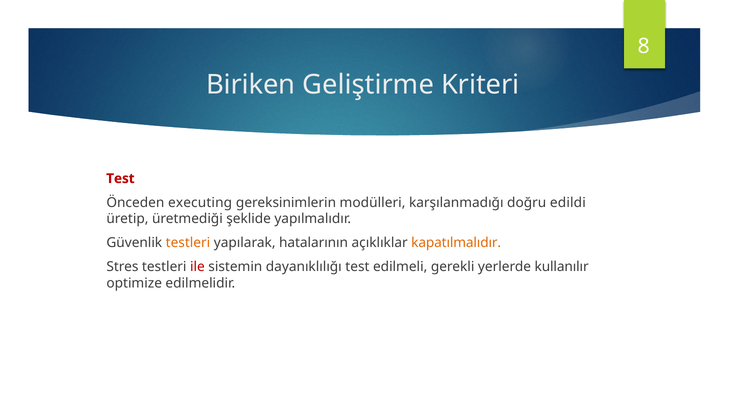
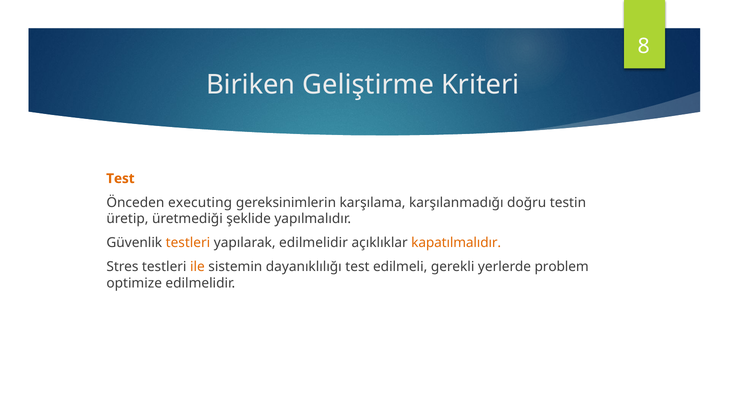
Test colour: red -> orange (120, 179)
modülleri: modülleri -> karşılama (373, 203)
edildi: edildi -> testin (568, 203)
yapılarak hatalarının: hatalarının -> edilmelidir (314, 243)
ile colour: red -> orange (197, 267)
kullanılır: kullanılır -> problem (562, 267)
